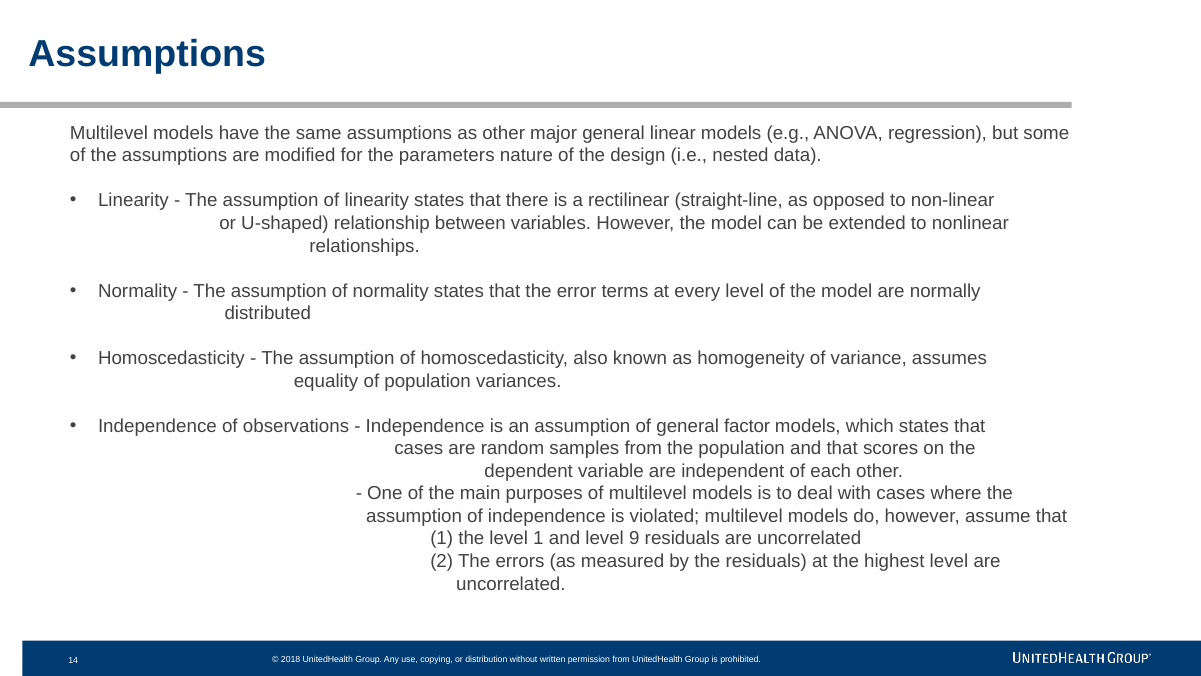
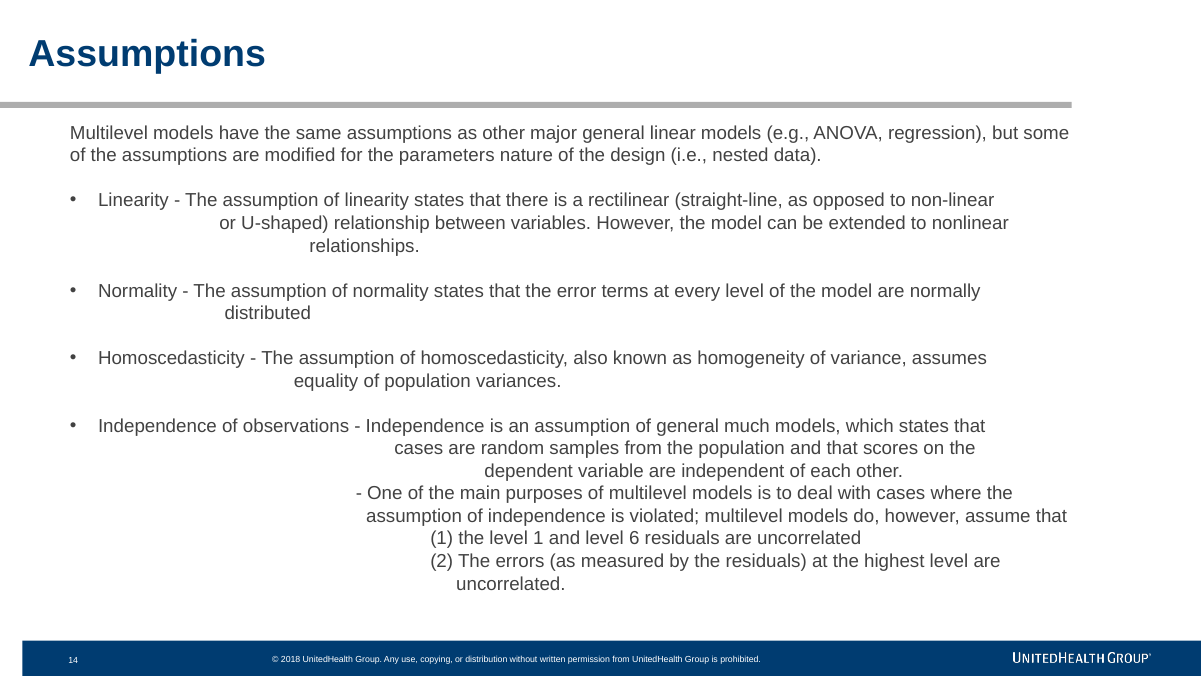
factor: factor -> much (747, 426)
9: 9 -> 6 (634, 538)
